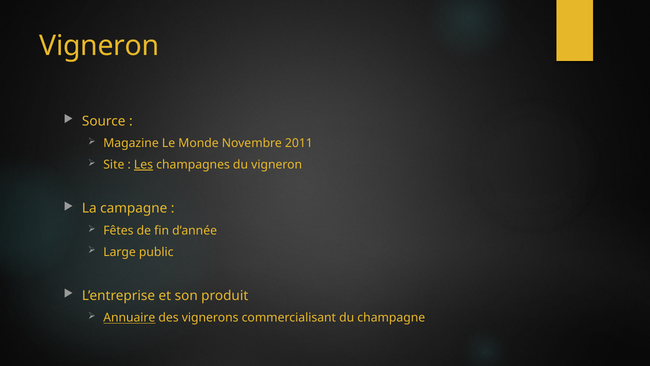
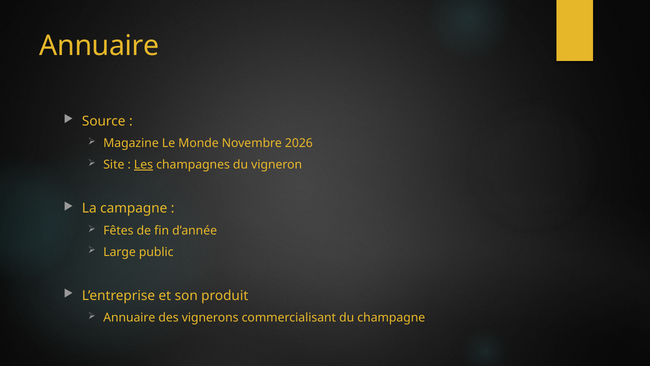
Vigneron: Vigneron -> Annuaire (99, 46)
2011: 2011 -> 2026 (299, 143)
Annuaire underline: present -> none (129, 318)
